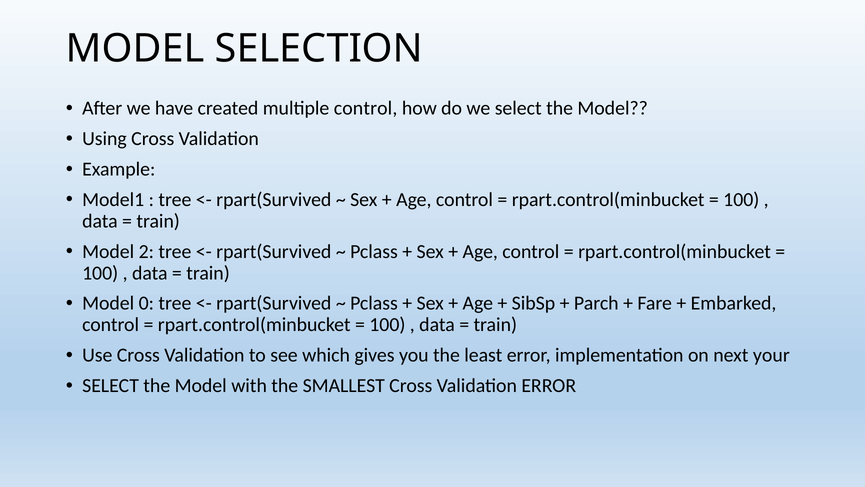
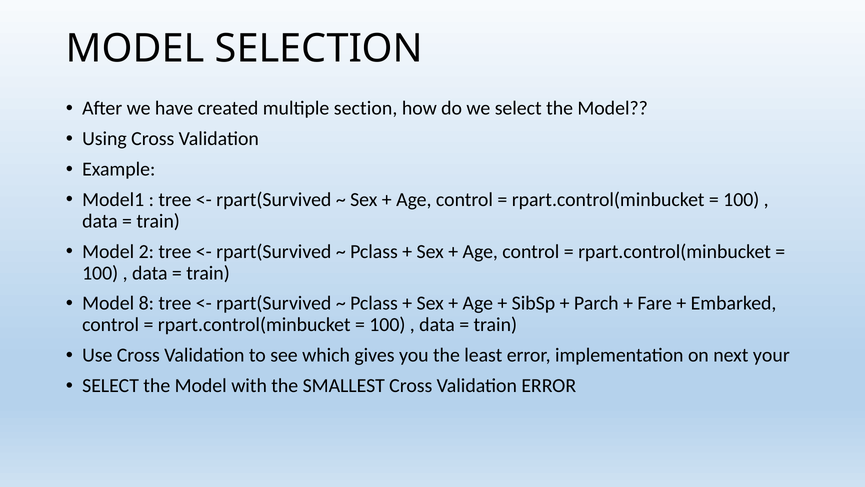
multiple control: control -> section (366, 108)
0: 0 -> 8 (146, 303)
